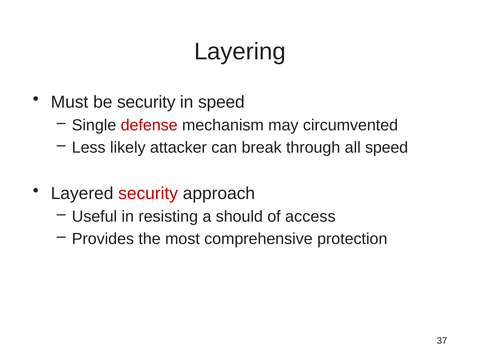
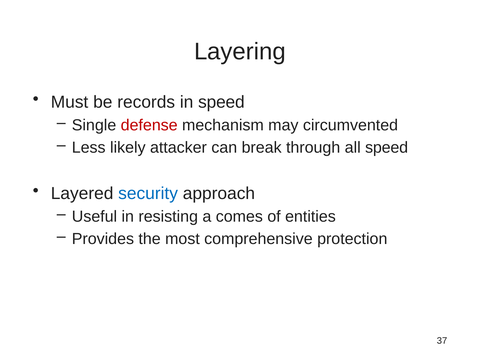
be security: security -> records (146, 102)
security colour: red -> blue (148, 193)
should: should -> comes (239, 217)
access: access -> entities (310, 217)
